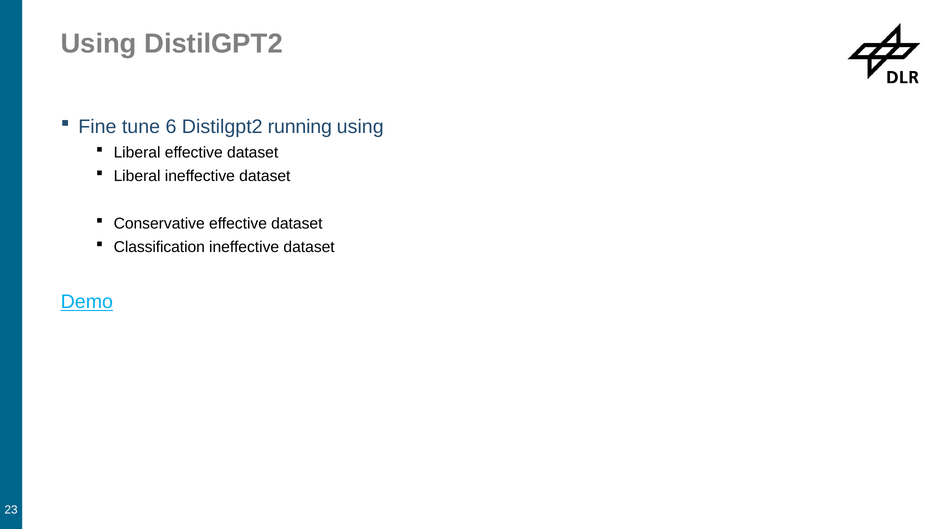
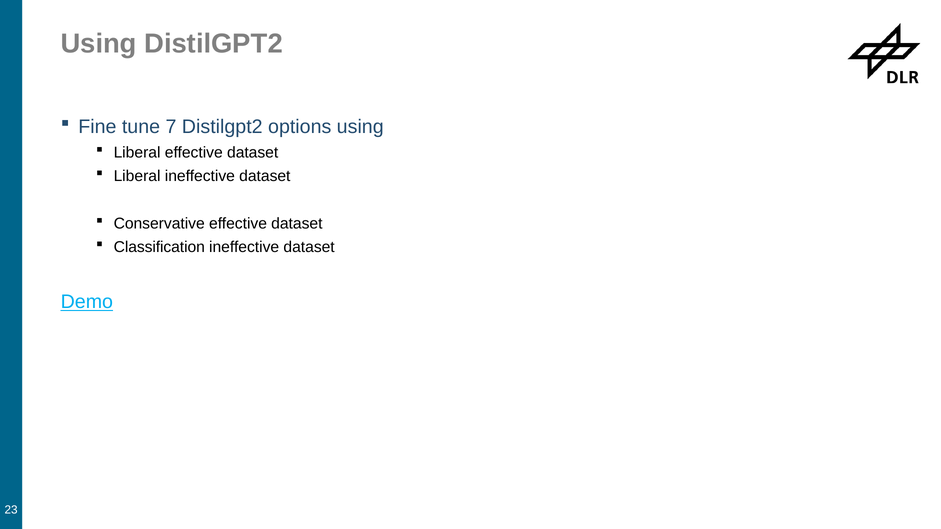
6: 6 -> 7 (171, 127)
running: running -> options (300, 127)
